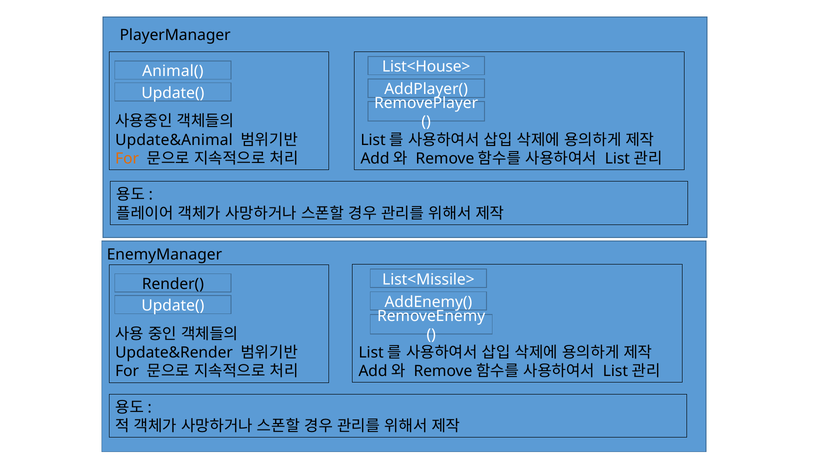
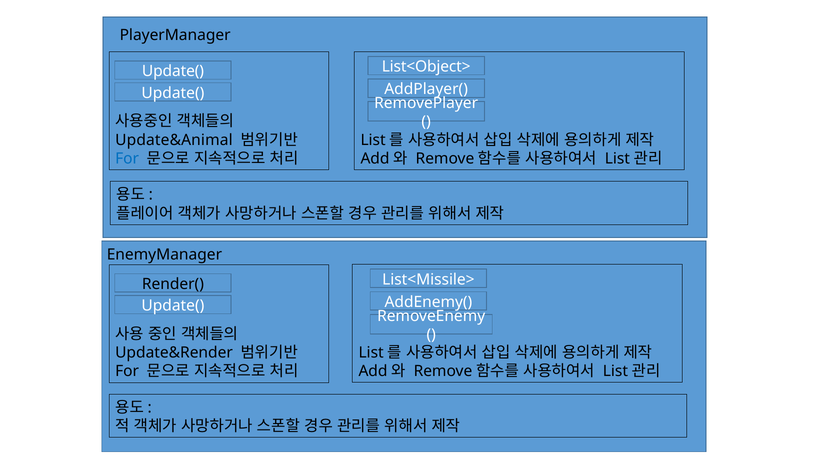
List<House>: List<House> -> List<Object> (426, 67)
Animal(: Animal( -> Update( (173, 71)
For colour: orange -> blue (127, 159)
